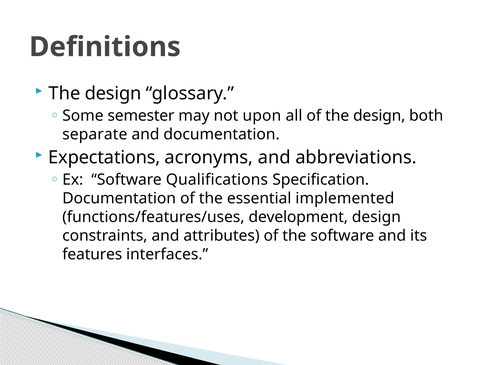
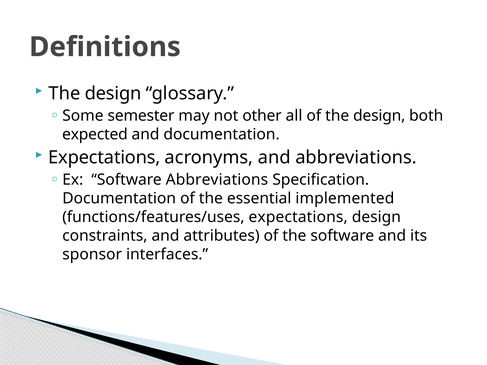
upon: upon -> other (262, 116)
separate: separate -> expected (95, 134)
Software Qualifications: Qualifications -> Abbreviations (217, 180)
functions/features/uses development: development -> expectations (298, 217)
features: features -> sponsor (92, 255)
